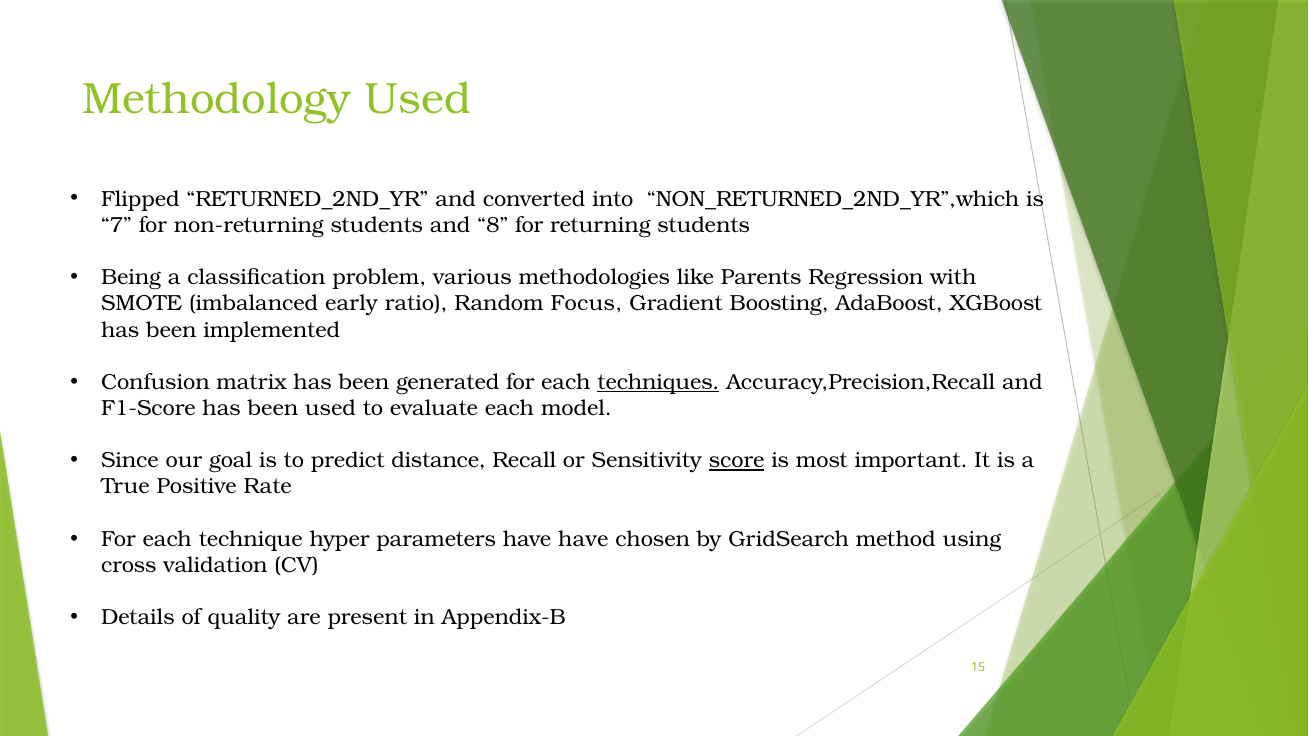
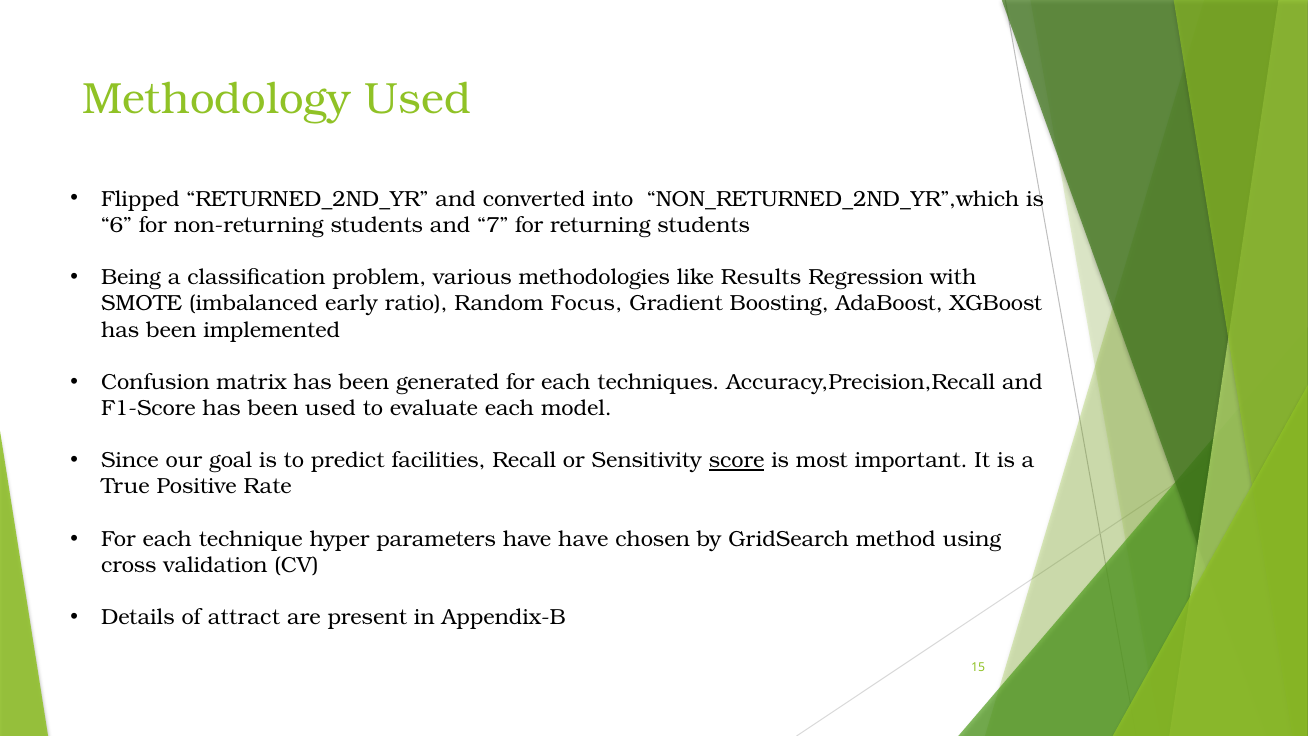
7: 7 -> 6 (116, 225)
8: 8 -> 7 (493, 225)
Parents: Parents -> Results (761, 277)
techniques underline: present -> none (658, 382)
distance: distance -> facilities (439, 460)
quality: quality -> attract (244, 617)
